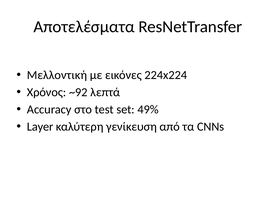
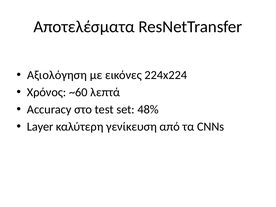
Μελλοντική: Μελλοντική -> Αξιολόγηση (57, 75)
~92: ~92 -> ~60 (78, 92)
49%: 49% -> 48% (148, 109)
